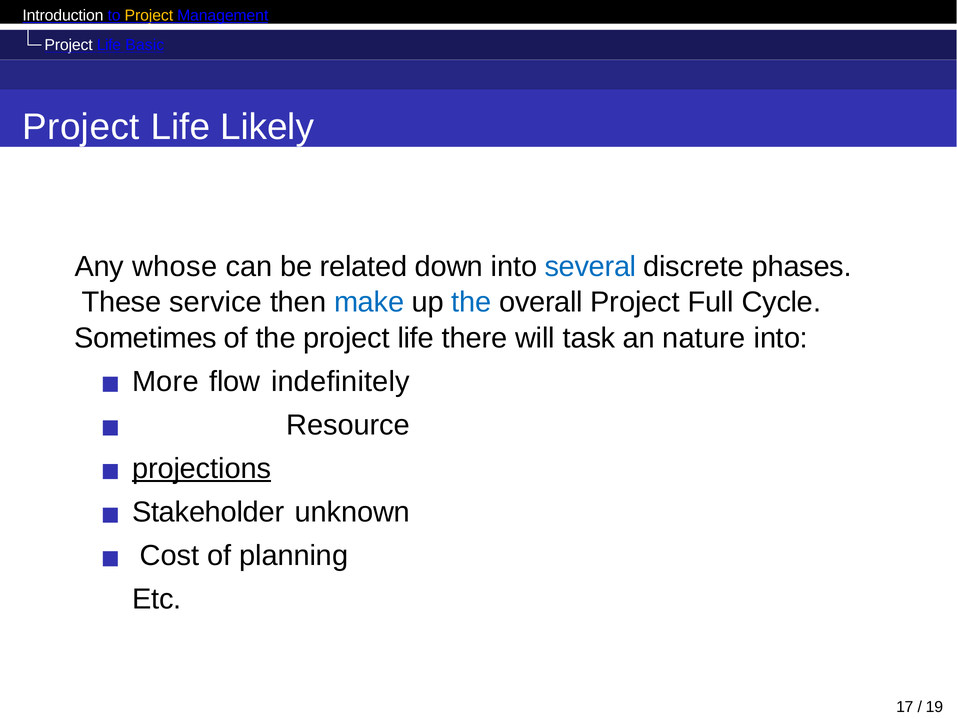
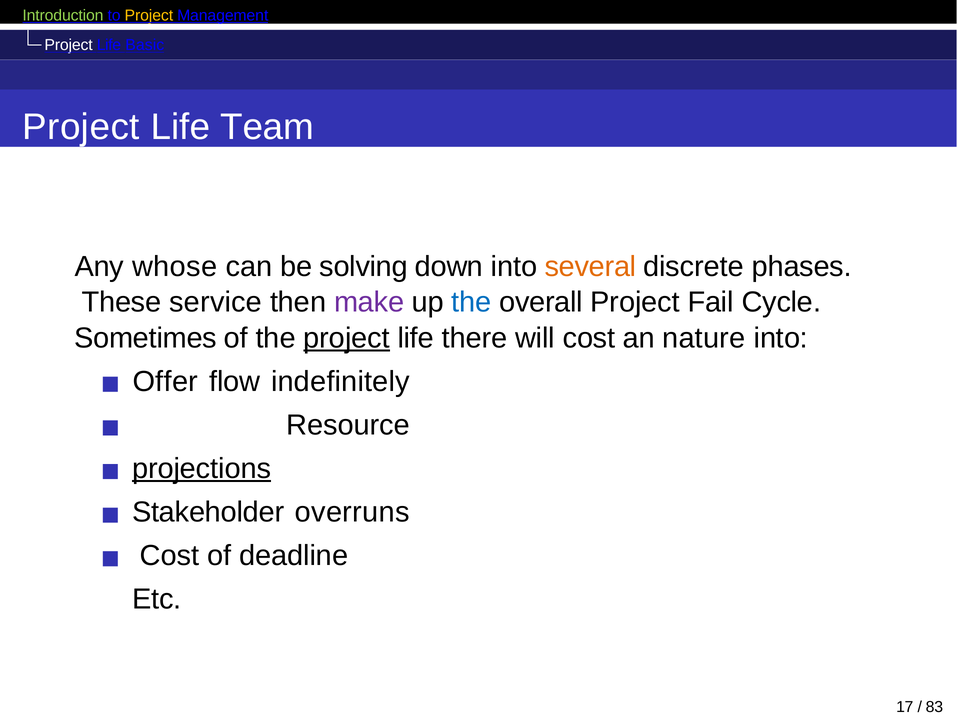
Introduction colour: white -> light green (63, 15)
Likely: Likely -> Team (267, 127)
related: related -> solving (364, 266)
several colour: blue -> orange (591, 266)
make colour: blue -> purple (369, 302)
Full: Full -> Fail (711, 302)
project underline: none -> present (347, 338)
will task: task -> cost (589, 338)
More: More -> Offer (165, 381)
unknown: unknown -> overruns (352, 512)
planning: planning -> deadline (294, 555)
19: 19 -> 83 (934, 707)
